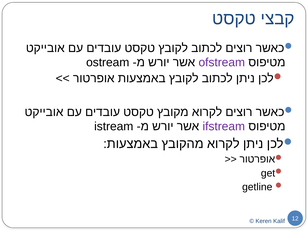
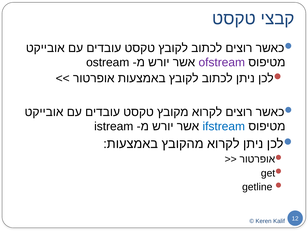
ifstream colour: purple -> blue (224, 126)
